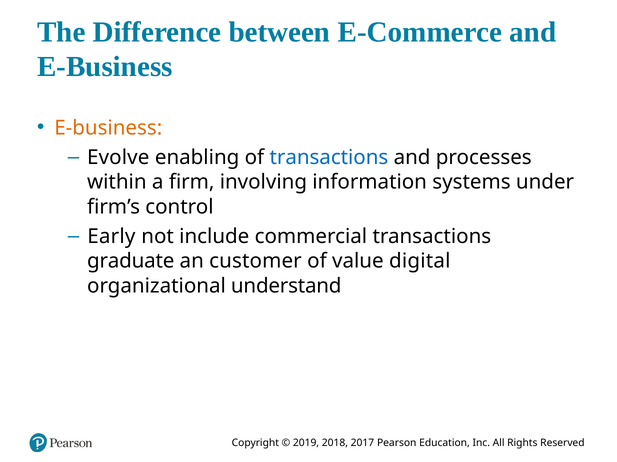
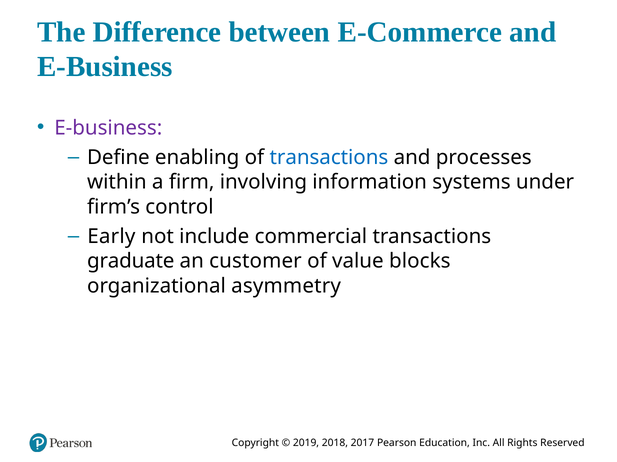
E-business colour: orange -> purple (108, 128)
Evolve: Evolve -> Define (118, 158)
digital: digital -> blocks (420, 262)
understand: understand -> asymmetry (286, 286)
